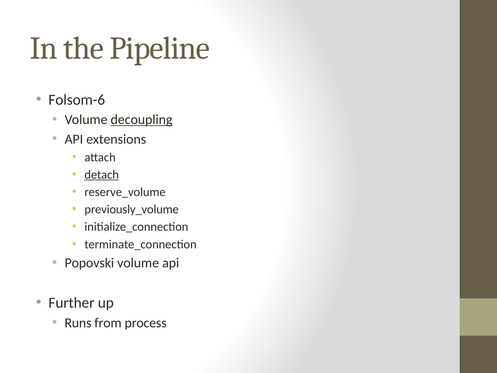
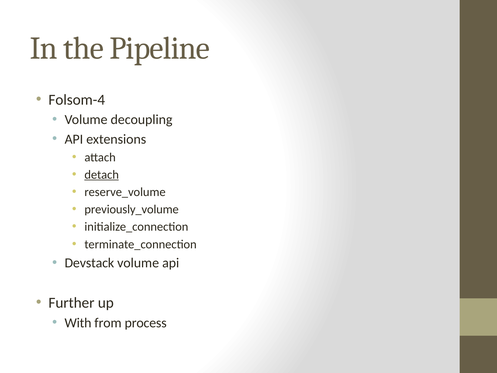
Folsom-6: Folsom-6 -> Folsom-4 (77, 100)
decoupling underline: present -> none (142, 120)
Popovski: Popovski -> Devstack (89, 263)
Runs: Runs -> With (78, 323)
